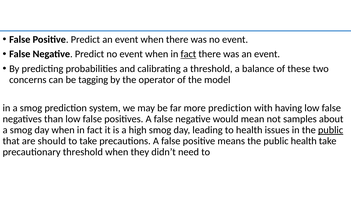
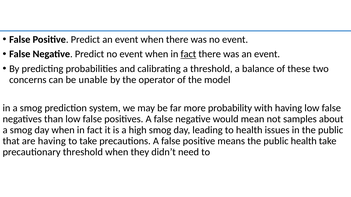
tagging: tagging -> unable (93, 80)
more prediction: prediction -> probability (230, 108)
public underline: present -> none (331, 130)
are should: should -> having (52, 141)
